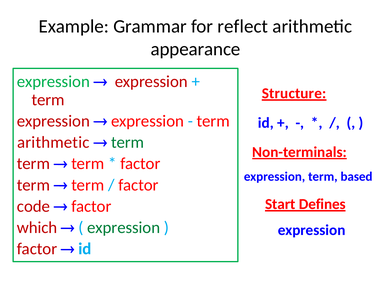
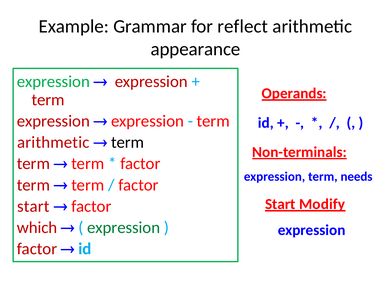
Structure: Structure -> Operands (294, 94)
term colour: green -> black (128, 142)
based: based -> needs (357, 177)
Defines: Defines -> Modify (322, 204)
code: code -> start (33, 206)
